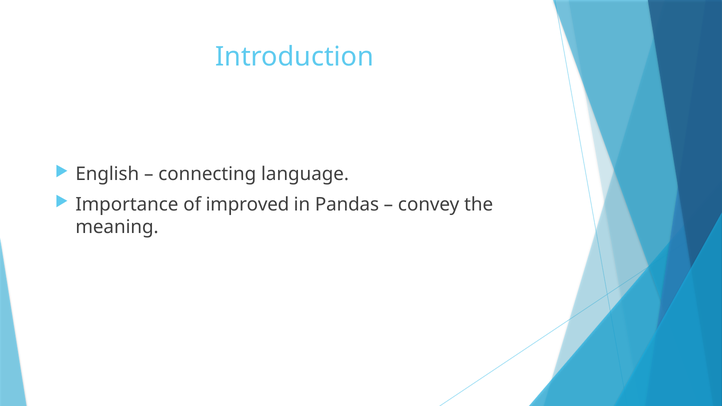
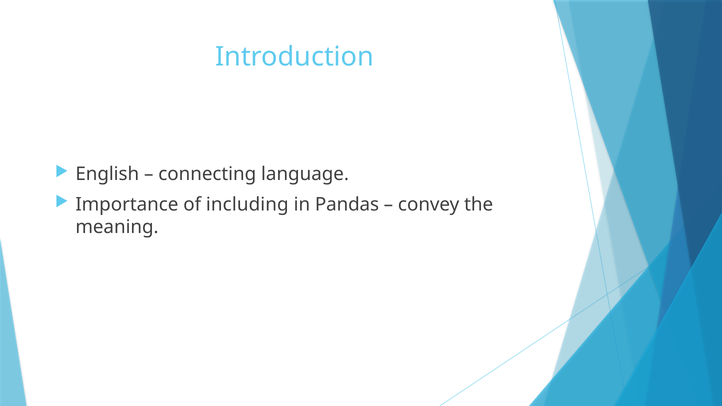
improved: improved -> including (247, 204)
